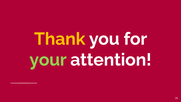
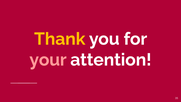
your colour: light green -> pink (48, 60)
